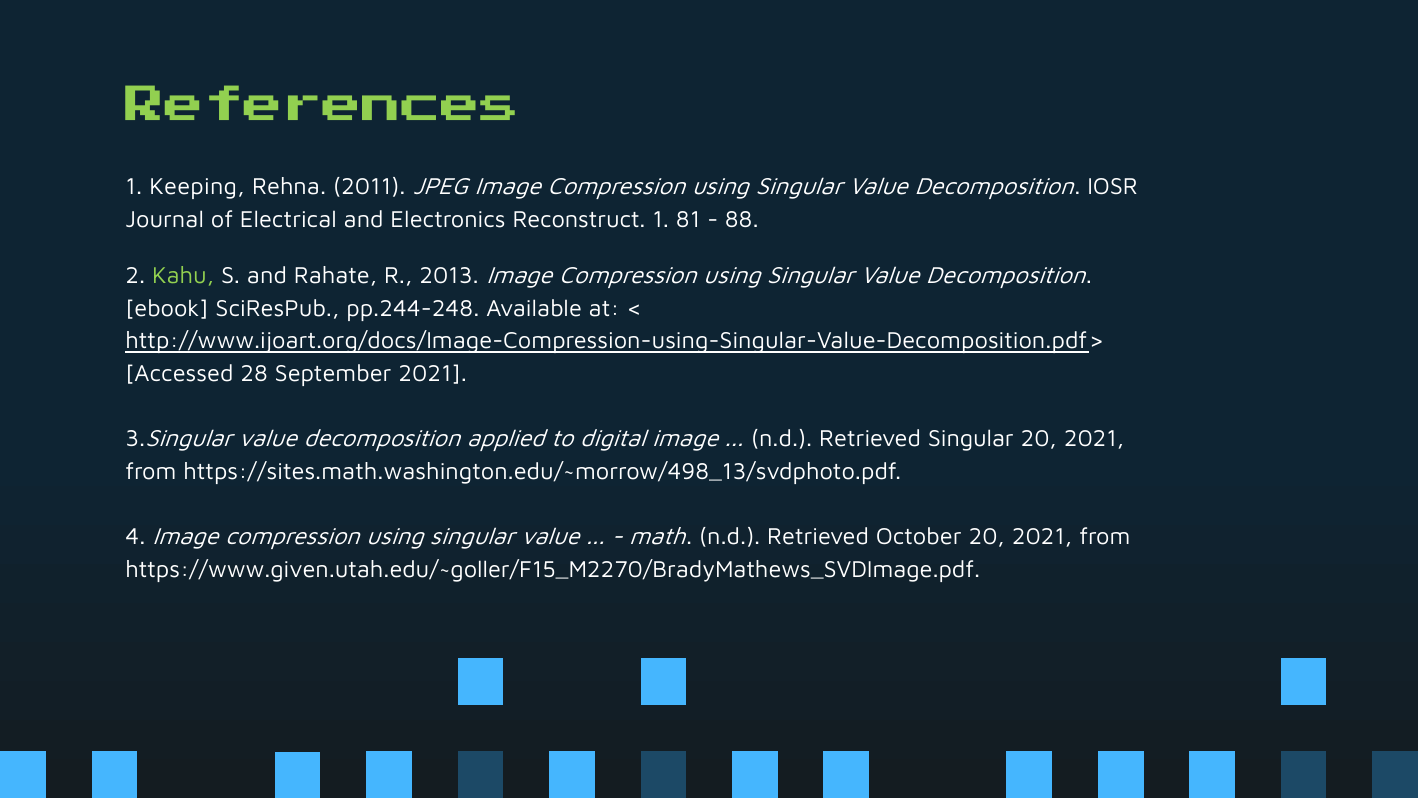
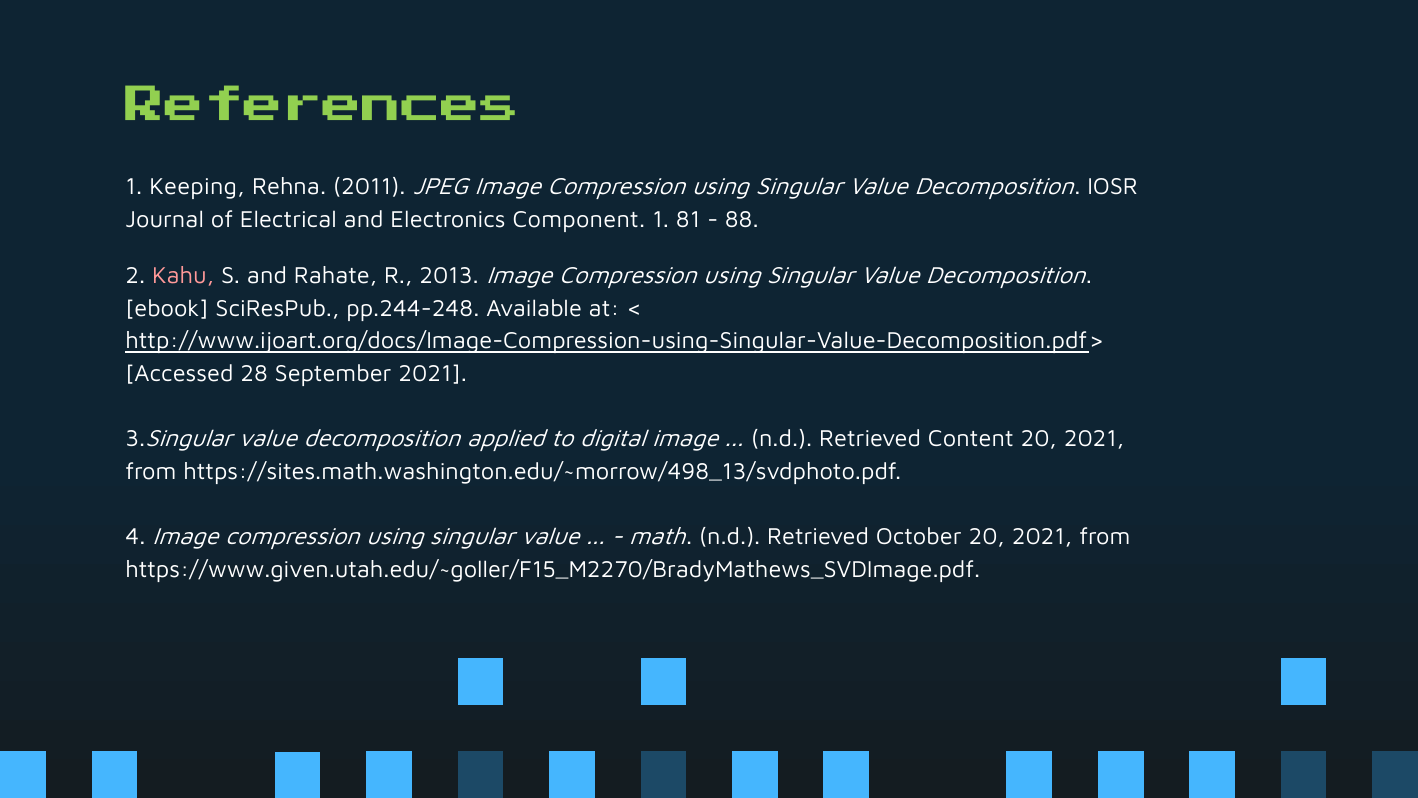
Reconstruct: Reconstruct -> Component (579, 220)
Kahu colour: light green -> pink (183, 276)
Retrieved Singular: Singular -> Content (971, 439)
